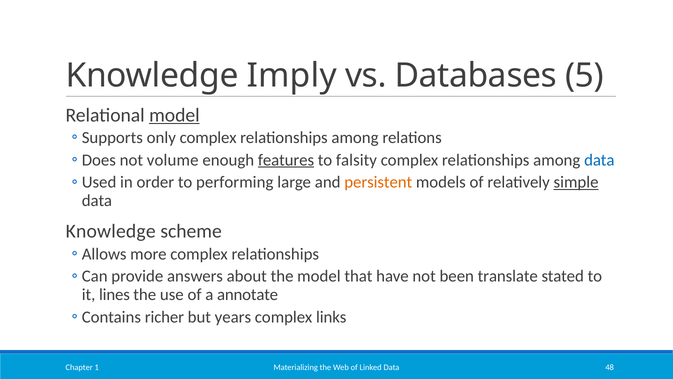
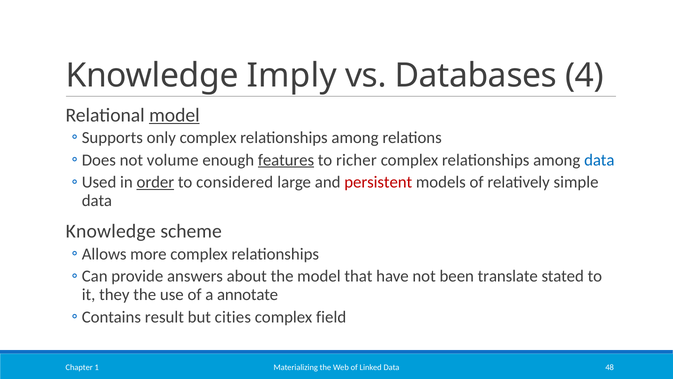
5: 5 -> 4 (585, 75)
falsity: falsity -> richer (356, 160)
order underline: none -> present (155, 182)
performing: performing -> considered (235, 182)
persistent colour: orange -> red (378, 182)
simple underline: present -> none (576, 182)
lines: lines -> they (114, 294)
richer: richer -> result (164, 317)
years: years -> cities (233, 317)
links: links -> field (331, 317)
